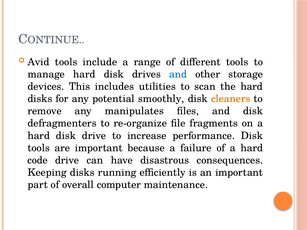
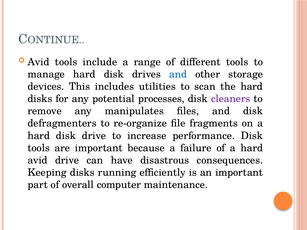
smoothly: smoothly -> processes (161, 99)
cleaners colour: orange -> purple (231, 99)
code: code -> avid (38, 160)
